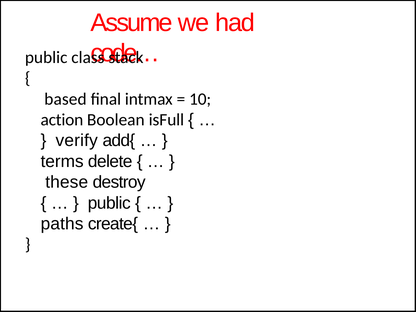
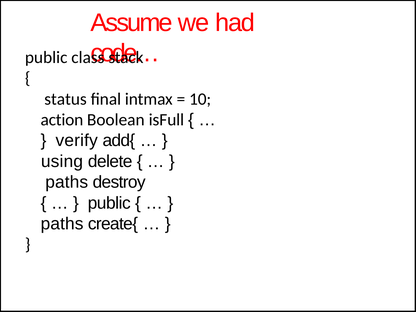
based: based -> status (66, 99)
terms: terms -> using (62, 161)
these: these -> paths (67, 182)
